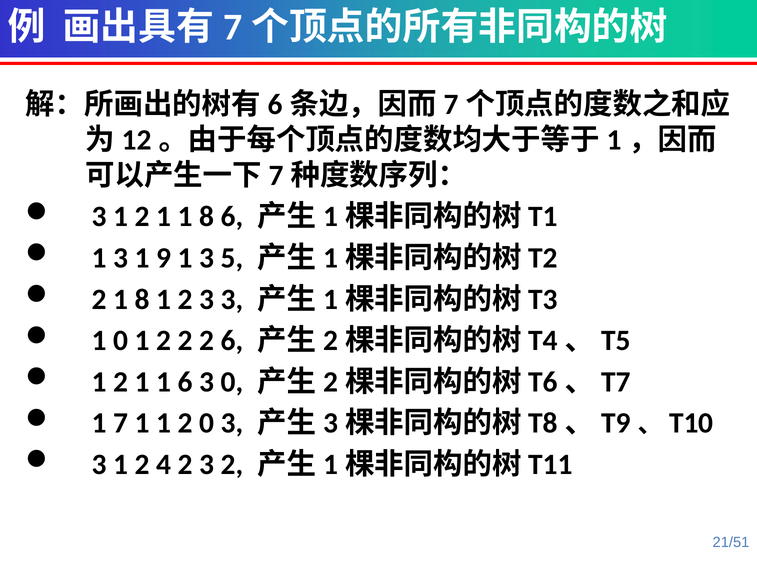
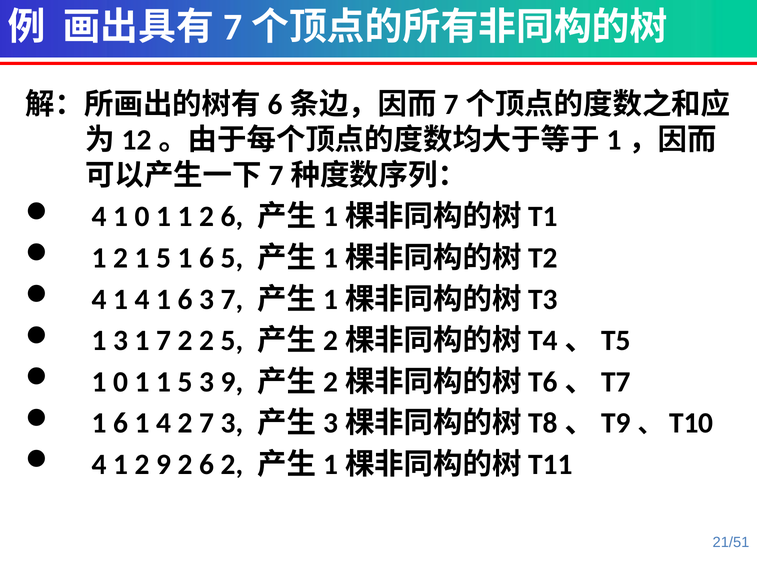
3: 3 -> 4 (99, 217)
2: 2 -> 0 (142, 217)
1 1 8: 8 -> 2 (207, 217)
3: 3 -> 2 (121, 258)
9: 9 -> 5 (164, 258)
3: 3 -> 6 (207, 258)
2: 2 -> 4 (99, 299)
8: 8 -> 4 (142, 299)
2: 2 -> 6 (185, 299)
3 3: 3 -> 7 (232, 299)
1 0: 0 -> 3 (121, 340)
2: 2 -> 7 (164, 340)
2 6: 6 -> 5 (232, 340)
2: 2 -> 0 (121, 382)
1 1 6: 6 -> 5 (185, 382)
3 0: 0 -> 9 (232, 382)
7: 7 -> 6 (121, 423)
1: 1 -> 4 (164, 423)
2 0: 0 -> 7 (207, 423)
3: 3 -> 4 (99, 464)
2 4: 4 -> 9 (164, 464)
3: 3 -> 6 (207, 464)
